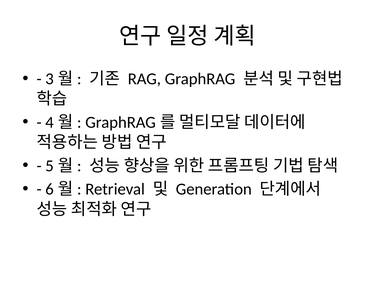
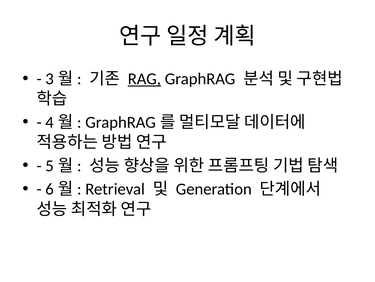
RAG underline: none -> present (144, 79)
